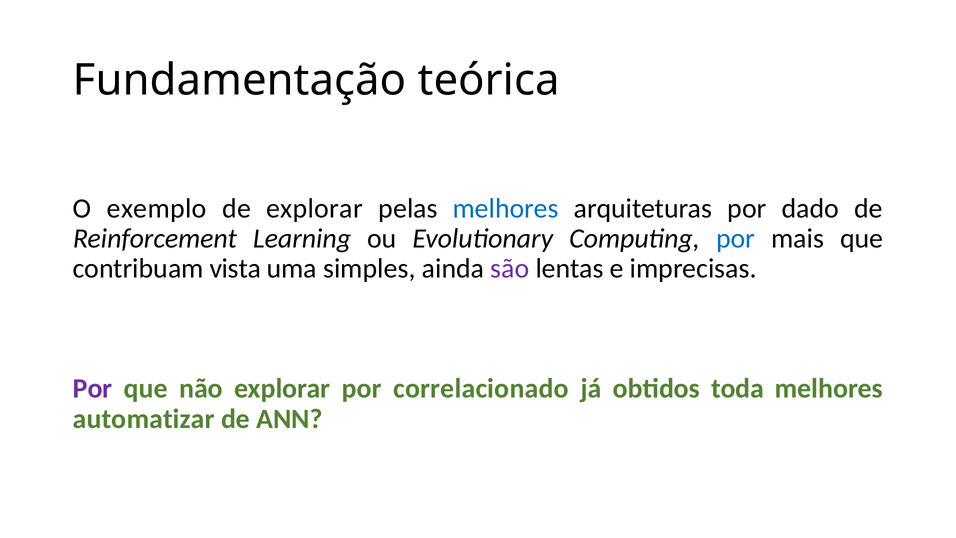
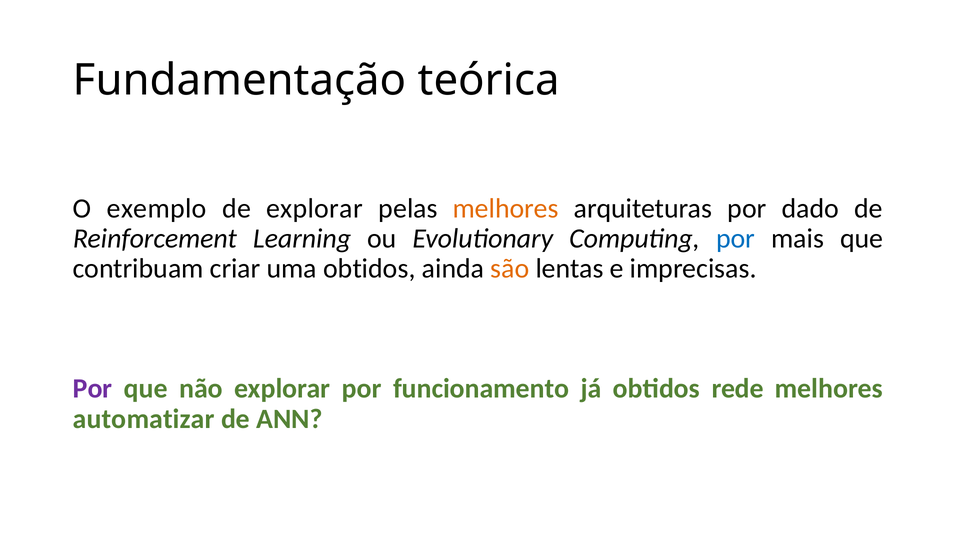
melhores colour: blue -> orange (506, 208)
vista: vista -> criar (235, 269)
uma simples: simples -> obtidos (369, 269)
são colour: purple -> orange (510, 269)
correlacionado: correlacionado -> funcionamento (481, 389)
toda: toda -> rede (738, 389)
